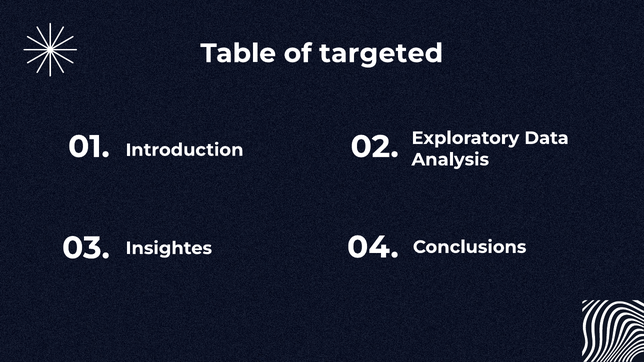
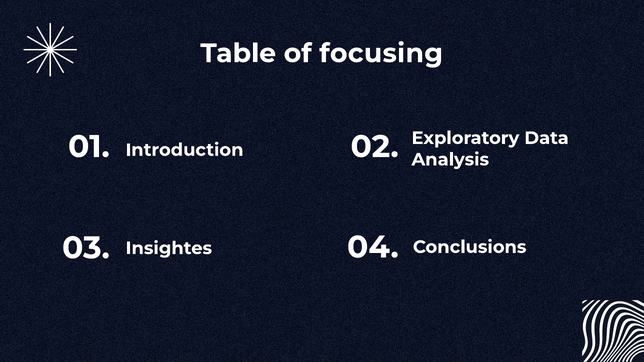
targeted: targeted -> focusing (381, 53)
